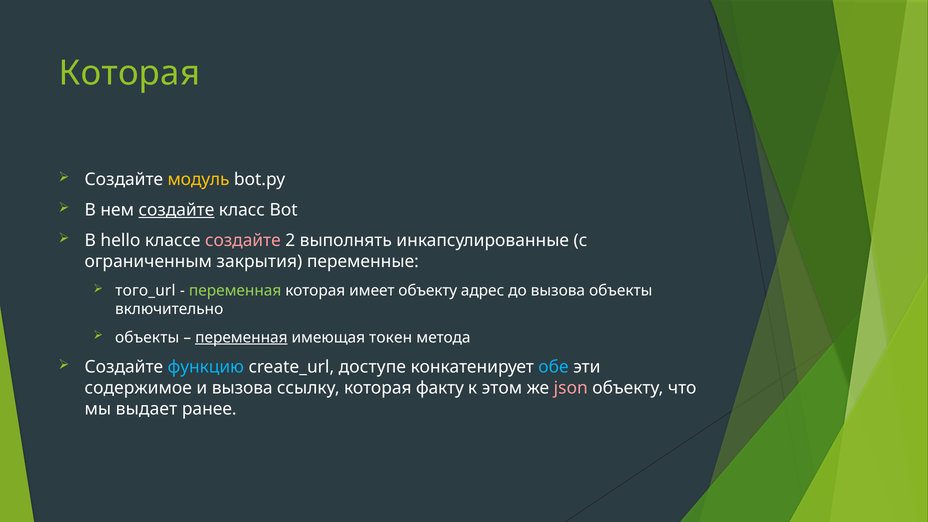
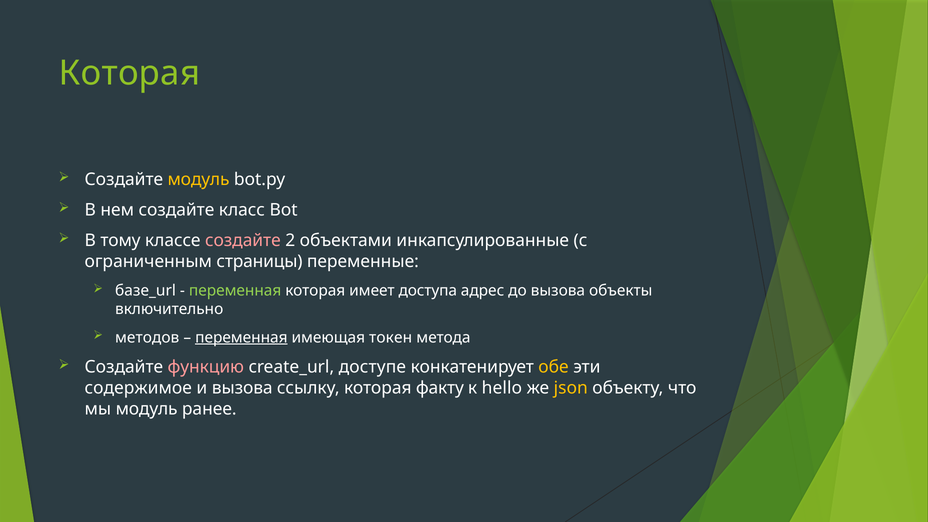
создайте underline: present -> none (176, 210)
hello: hello -> тому (120, 241)
выполнять: выполнять -> объектами (346, 241)
закрытия: закрытия -> страницы (260, 262)
того_url: того_url -> базе_url (145, 291)
имеет объекту: объекту -> доступа (428, 291)
объекты: объекты -> методов (147, 338)
функцию colour: light blue -> pink (206, 367)
обе colour: light blue -> yellow (554, 367)
этом: этом -> hello (502, 388)
json colour: pink -> yellow (571, 388)
мы выдает: выдает -> модуль (147, 409)
